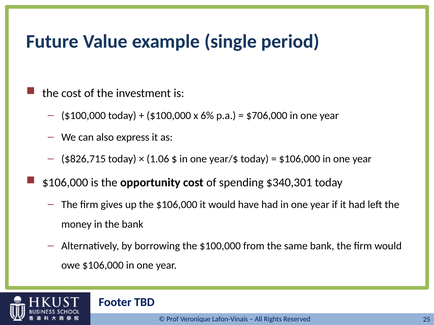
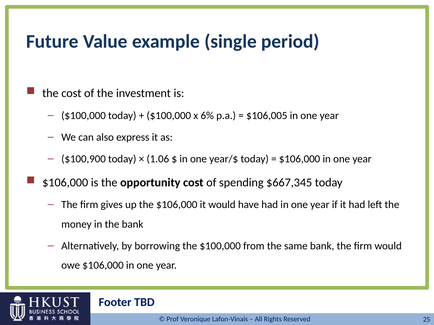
$706,000: $706,000 -> $106,005 (267, 116)
$826,715: $826,715 -> $100,900 (84, 159)
$340,301: $340,301 -> $667,345 (289, 183)
